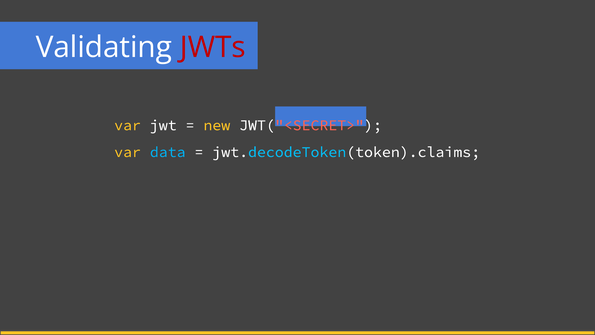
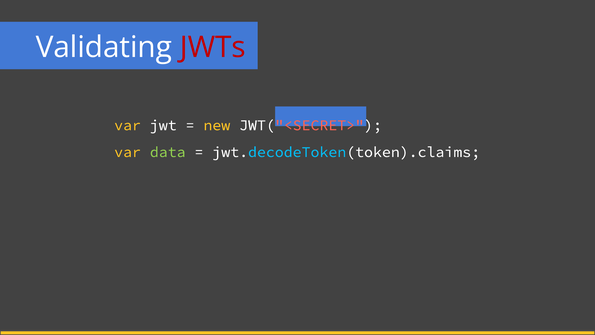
data colour: light blue -> light green (168, 152)
